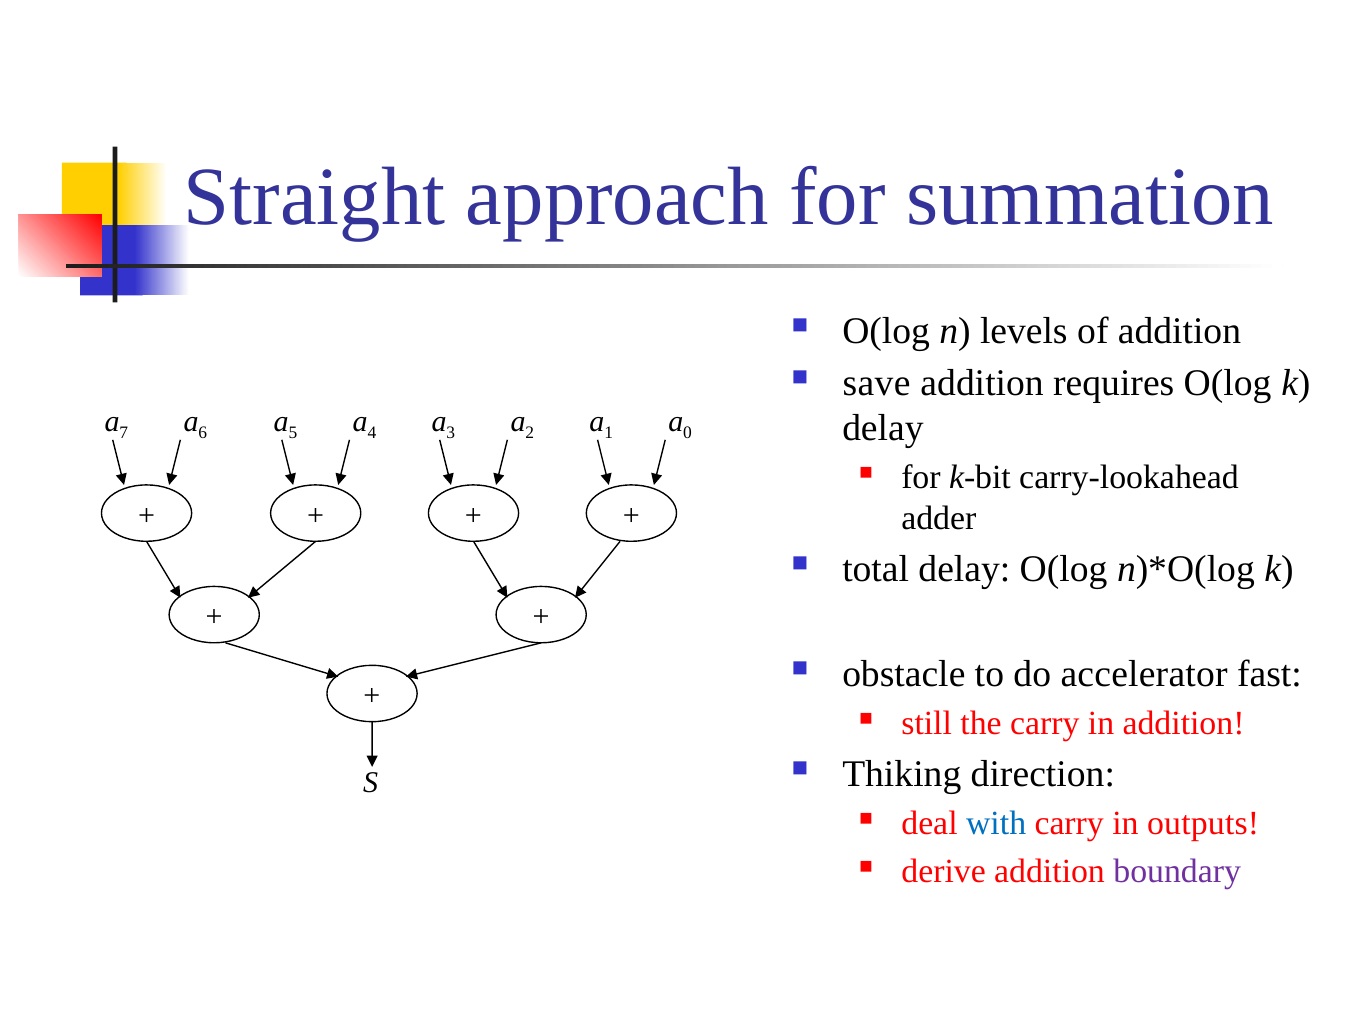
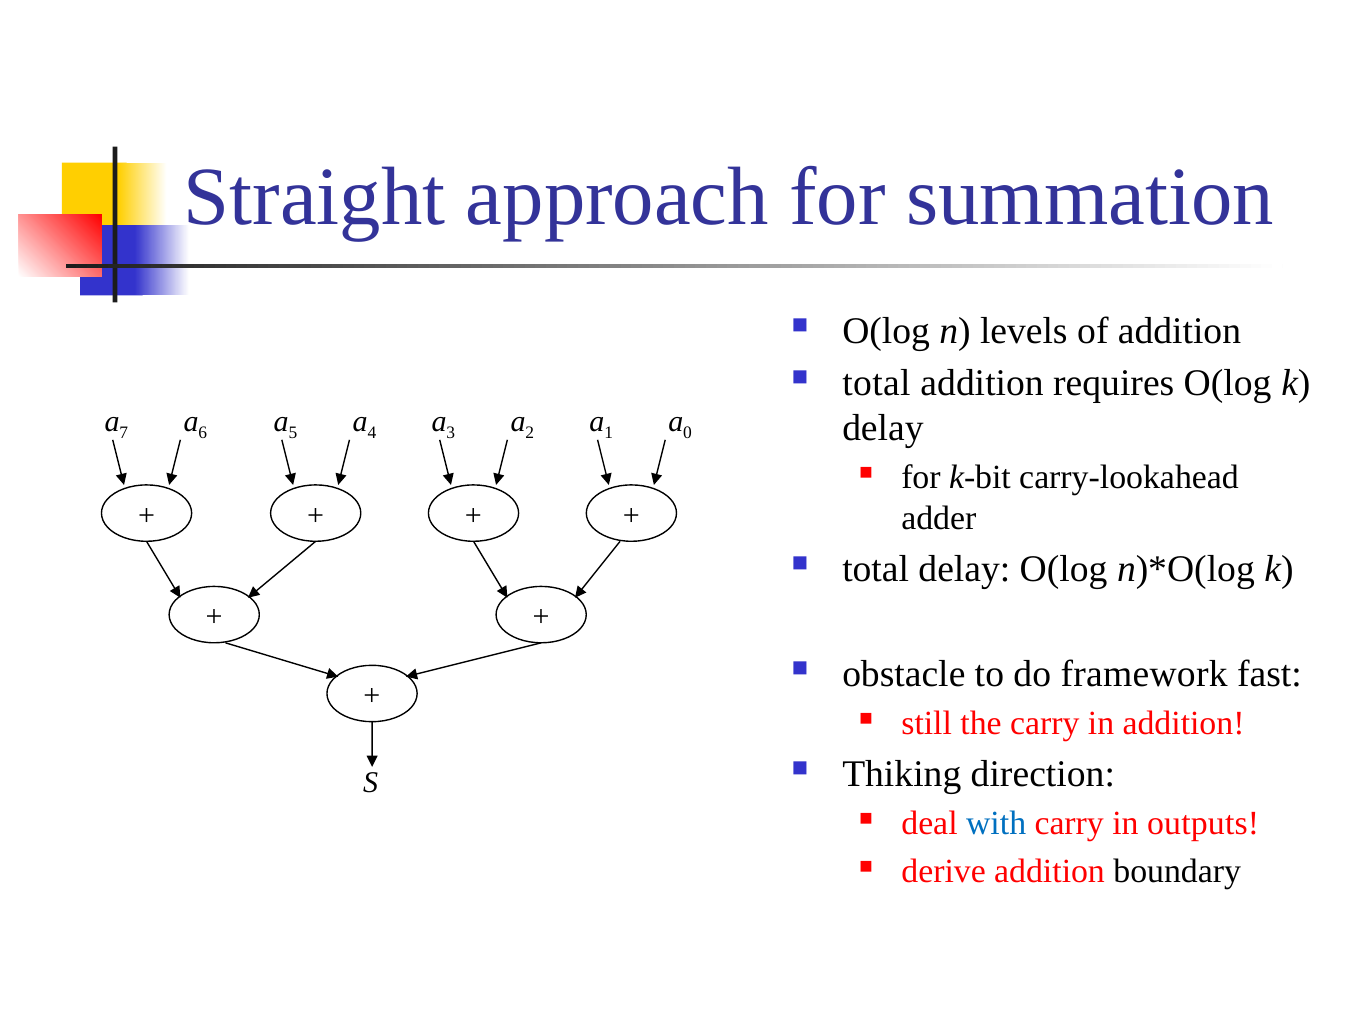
save: save -> total (876, 383)
accelerator: accelerator -> framework (1144, 674)
boundary colour: purple -> black (1177, 871)
